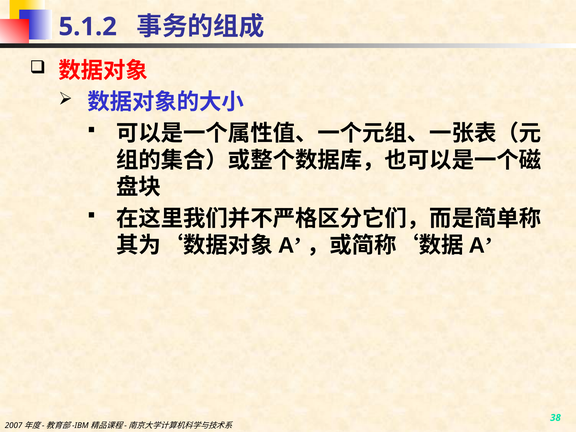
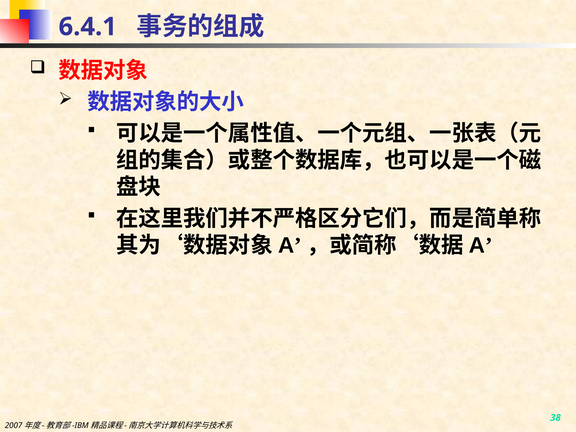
5.1.2: 5.1.2 -> 6.4.1 (88, 27)
